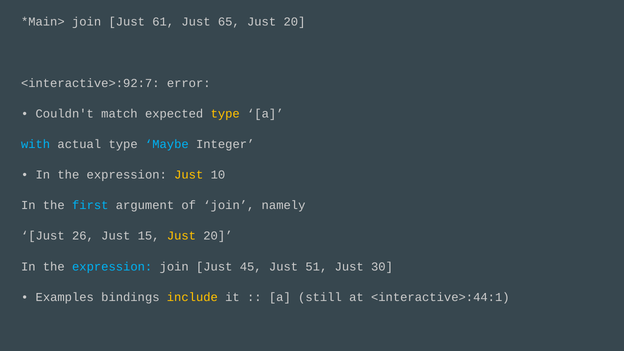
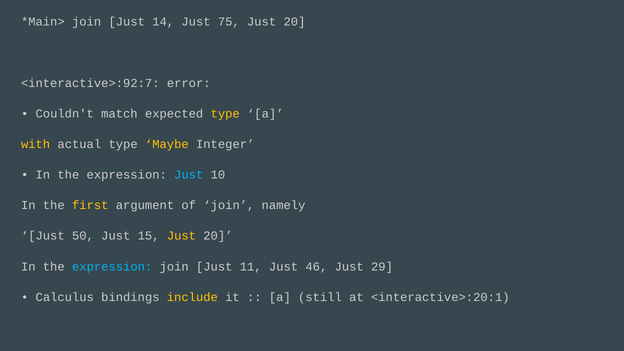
61: 61 -> 14 (163, 22)
65: 65 -> 75 (229, 22)
with colour: light blue -> yellow (36, 144)
Maybe colour: light blue -> yellow (167, 144)
Just colour: yellow -> light blue (189, 175)
first colour: light blue -> yellow (90, 205)
26: 26 -> 50 (83, 236)
45: 45 -> 11 (251, 267)
51: 51 -> 46 (316, 267)
30: 30 -> 29 (382, 267)
Examples: Examples -> Calculus (65, 297)
<interactive>:44:1: <interactive>:44:1 -> <interactive>:20:1 (440, 297)
